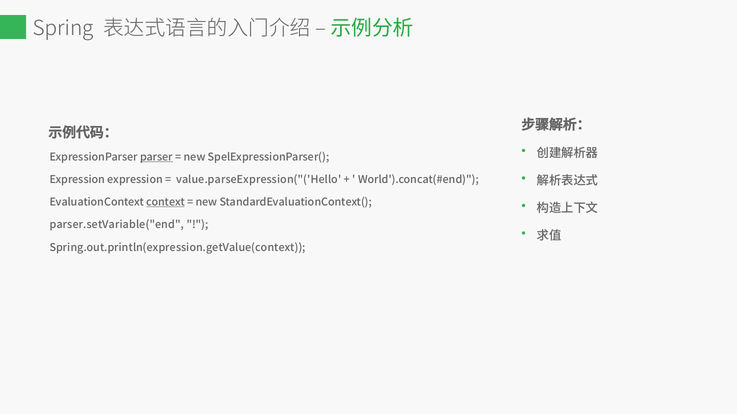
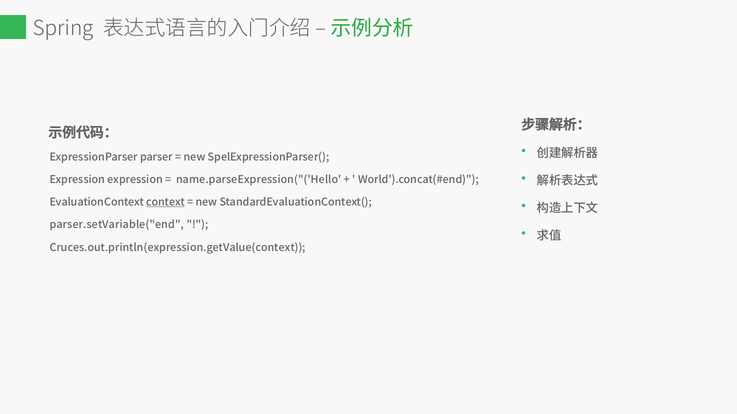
parser underline: present -> none (156, 157)
value.parseExpression("('Hello: value.parseExpression("('Hello -> name.parseExpression("('Hello (259, 180)
Spring.out.println(expression.getValue(context: Spring.out.println(expression.getValue(context -> Cruces.out.println(expression.getValue(context (178, 248)
